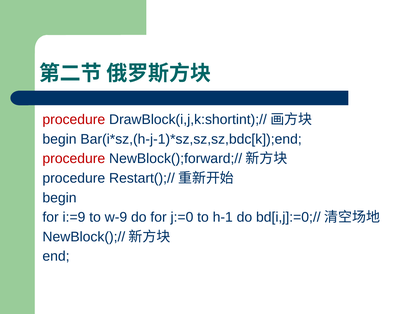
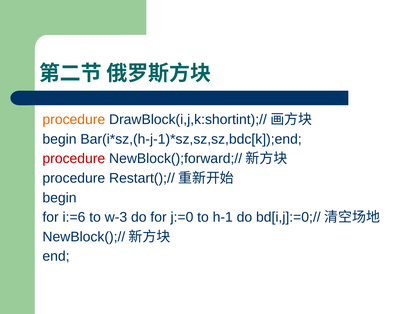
procedure colour: red -> orange (74, 119)
i:=9: i:=9 -> i:=6 (74, 217)
w-9: w-9 -> w-3 (116, 217)
